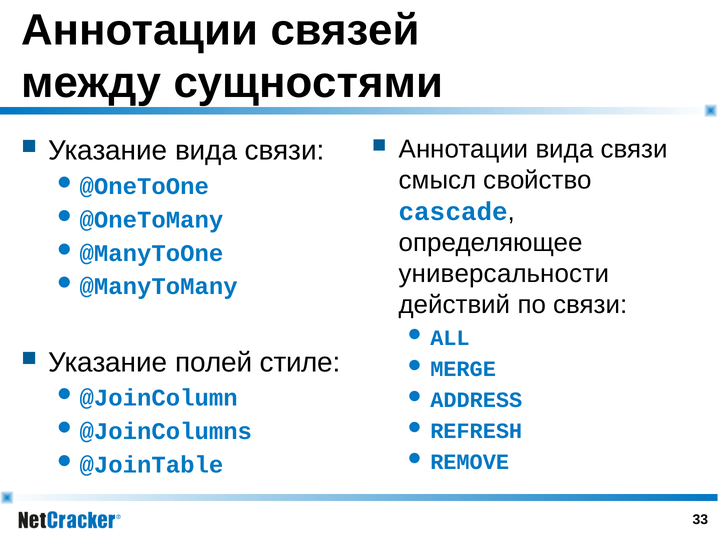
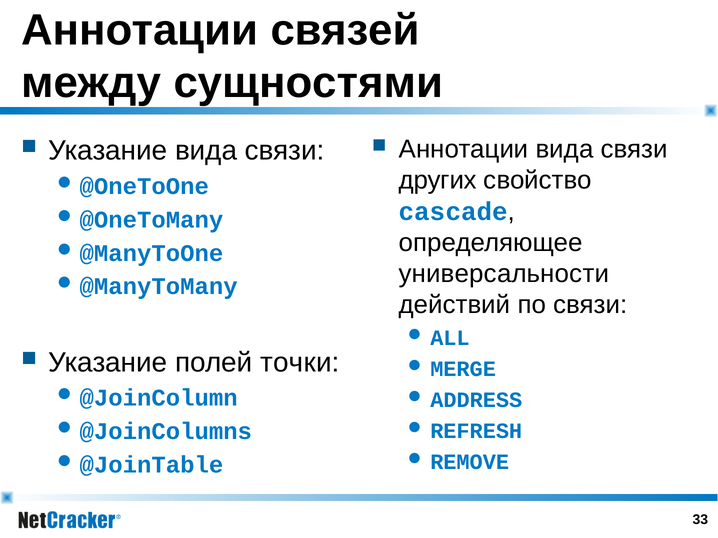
смысл: смысл -> других (438, 181)
стиле: стиле -> точки (300, 363)
